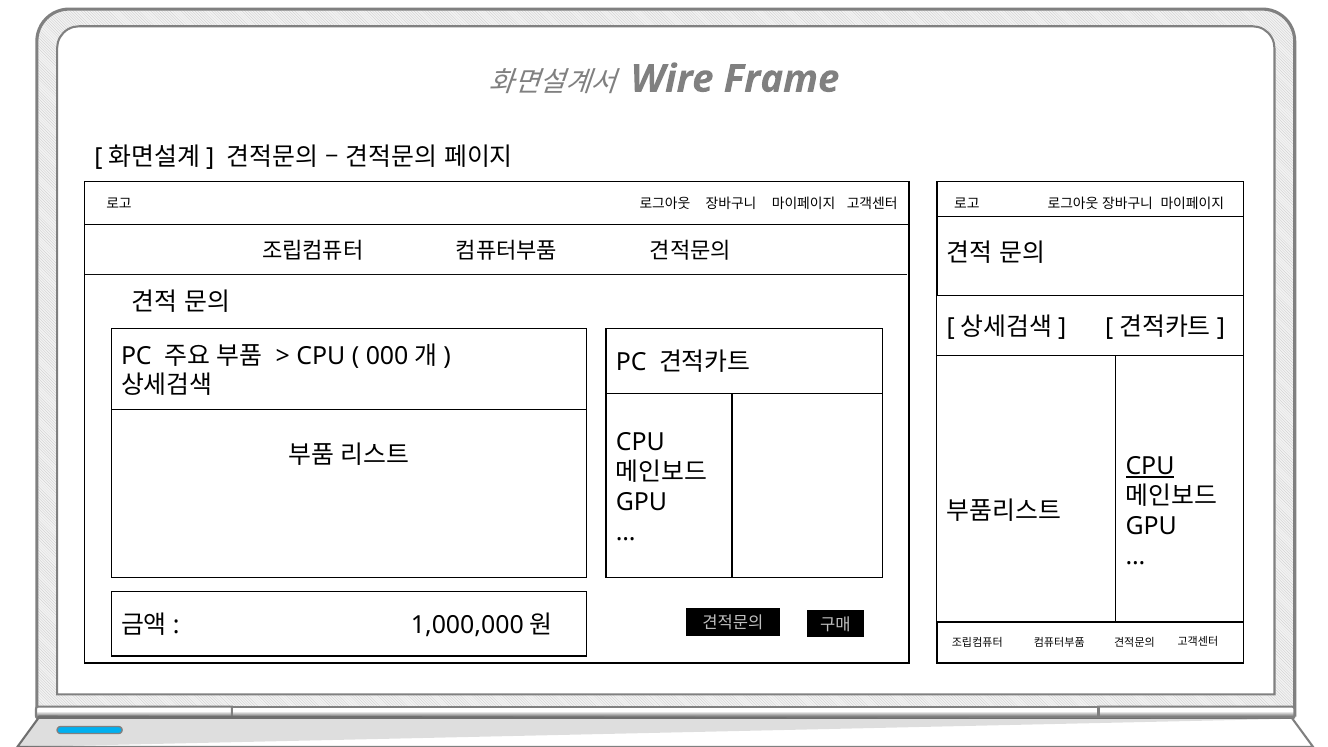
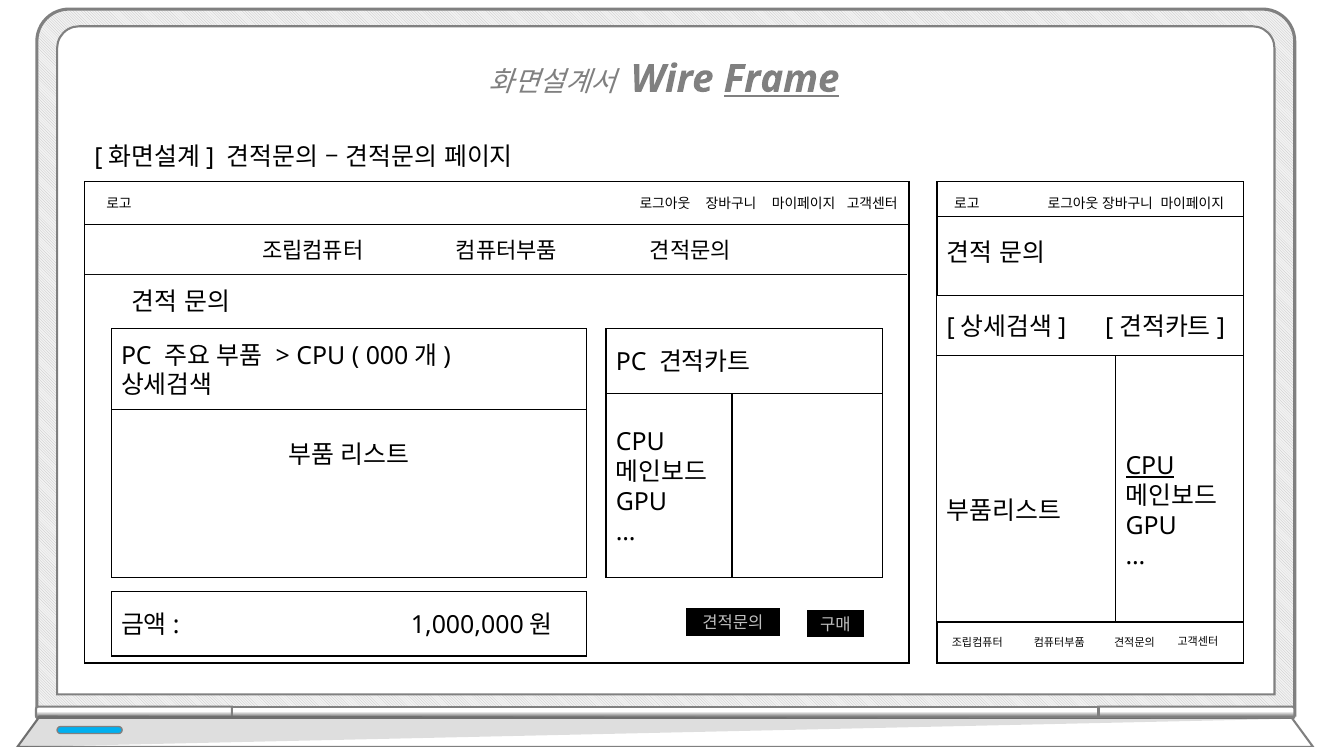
Frame underline: none -> present (782, 79)
